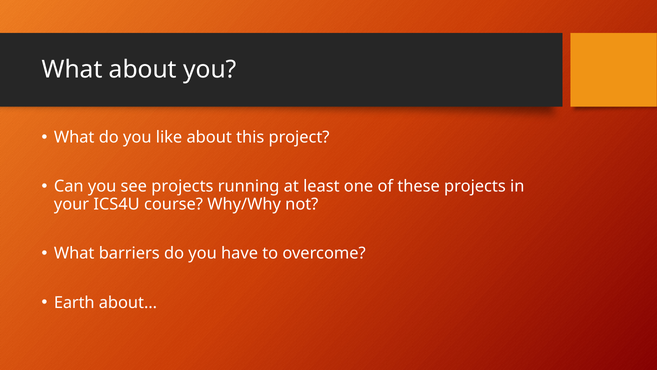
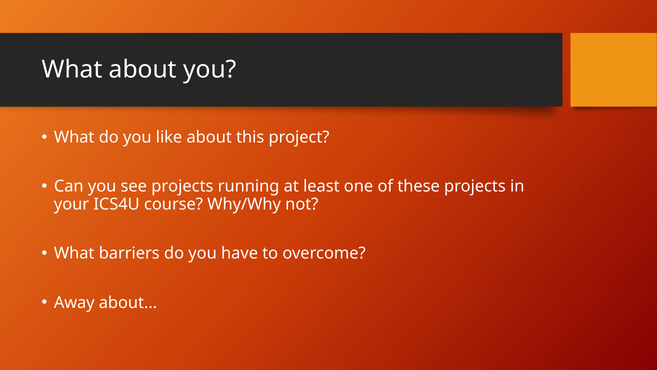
Earth: Earth -> Away (74, 302)
